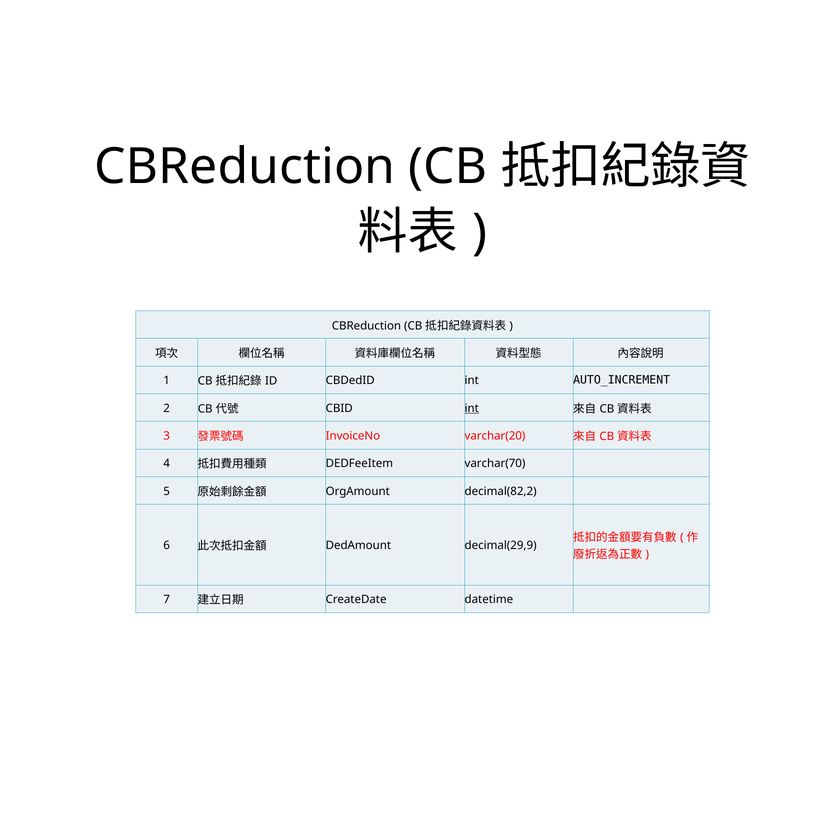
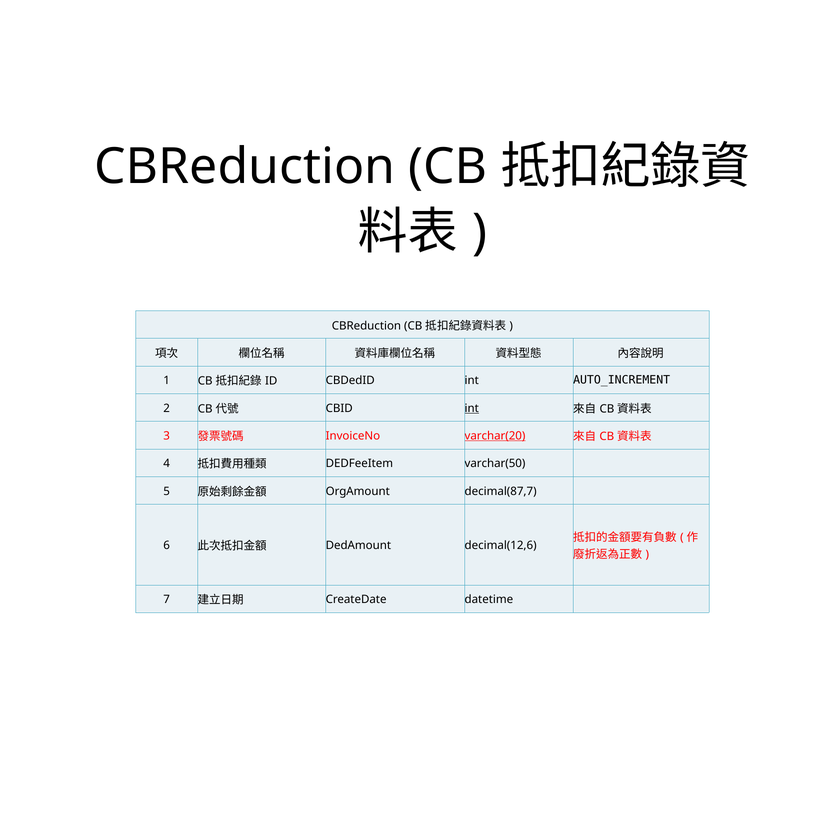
varchar(20 underline: none -> present (495, 436)
varchar(70: varchar(70 -> varchar(50 (495, 464)
decimal(82,2: decimal(82,2 -> decimal(87,7 (501, 491)
decimal(29,9: decimal(29,9 -> decimal(12,6 (501, 545)
